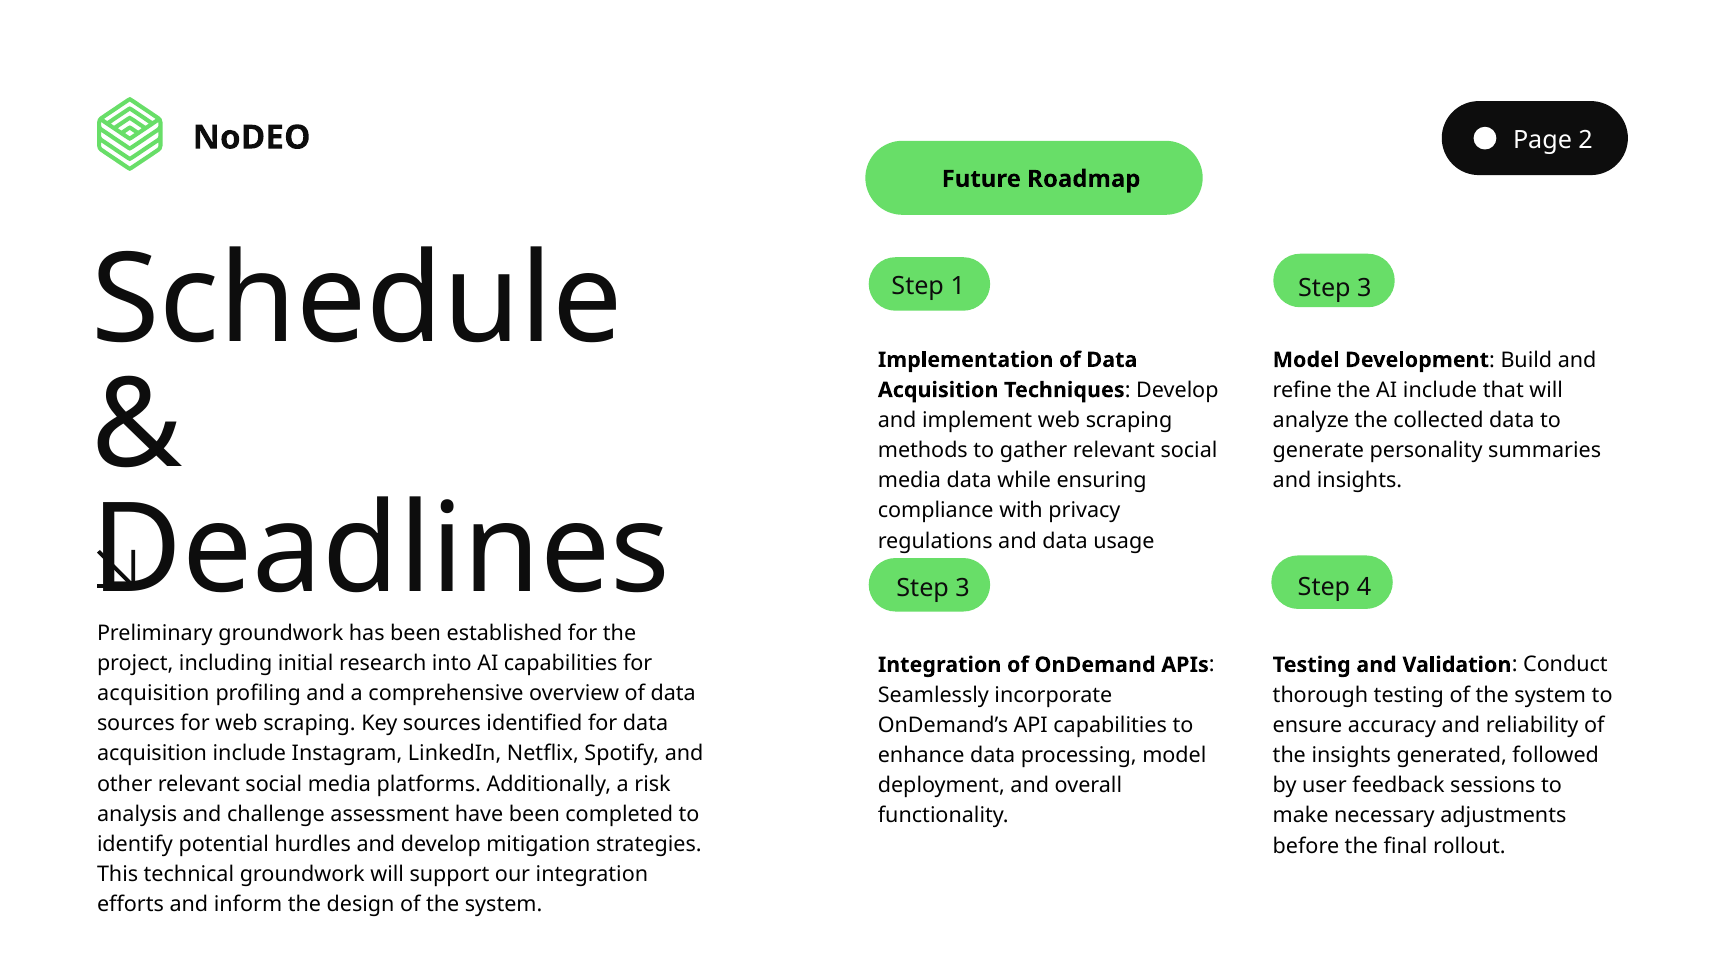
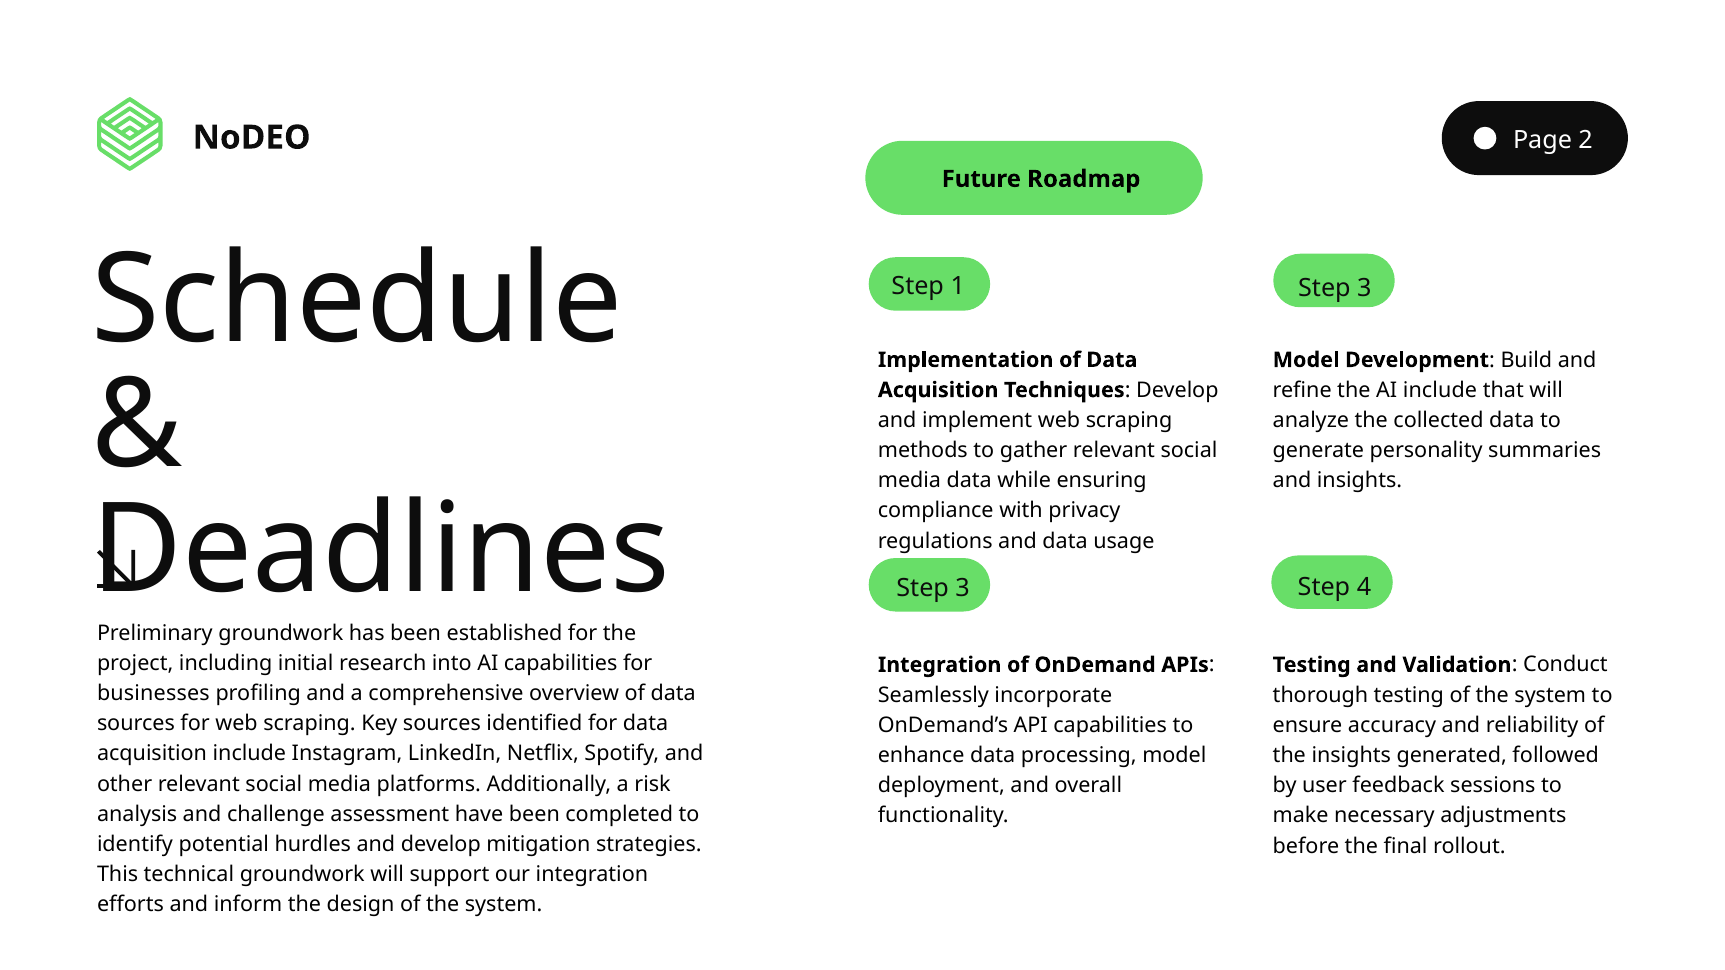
acquisition: acquisition -> businesses (153, 694)
